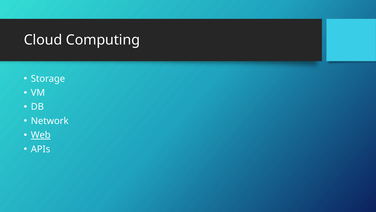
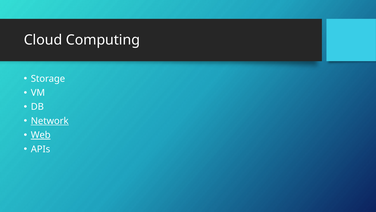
Network underline: none -> present (50, 121)
